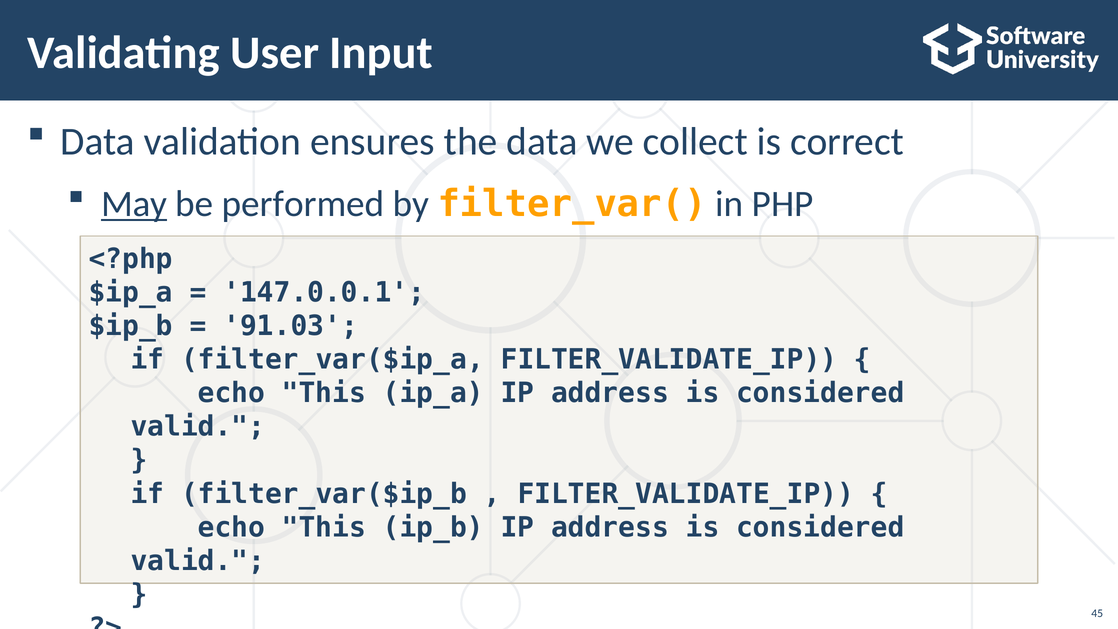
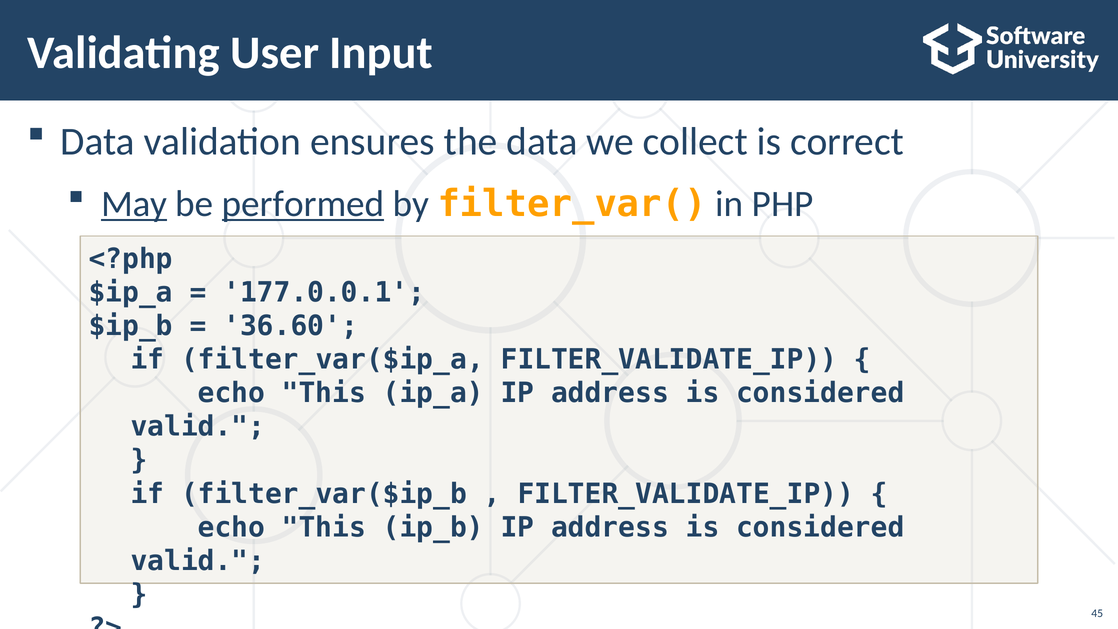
performed underline: none -> present (303, 204)
147.0.0.1: 147.0.0.1 -> 177.0.0.1 (324, 292)
91.03: 91.03 -> 36.60 (291, 326)
